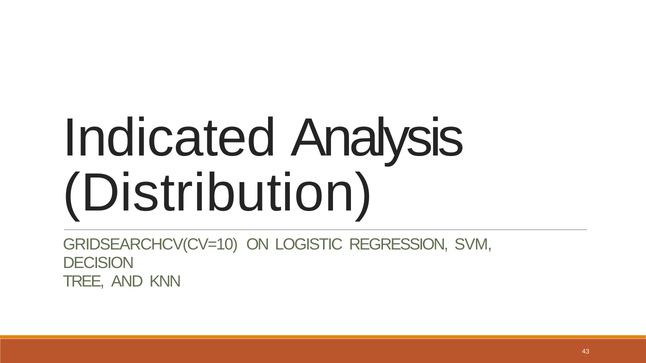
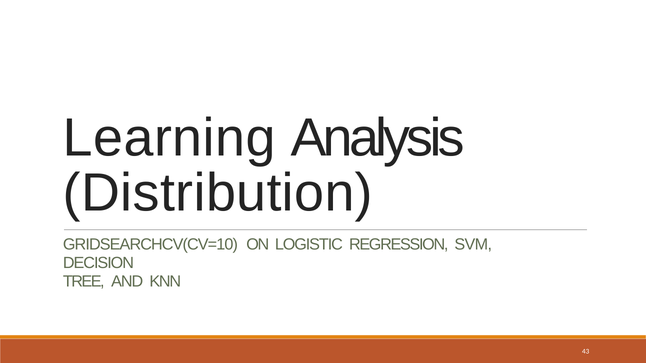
Indicated: Indicated -> Learning (169, 138)
